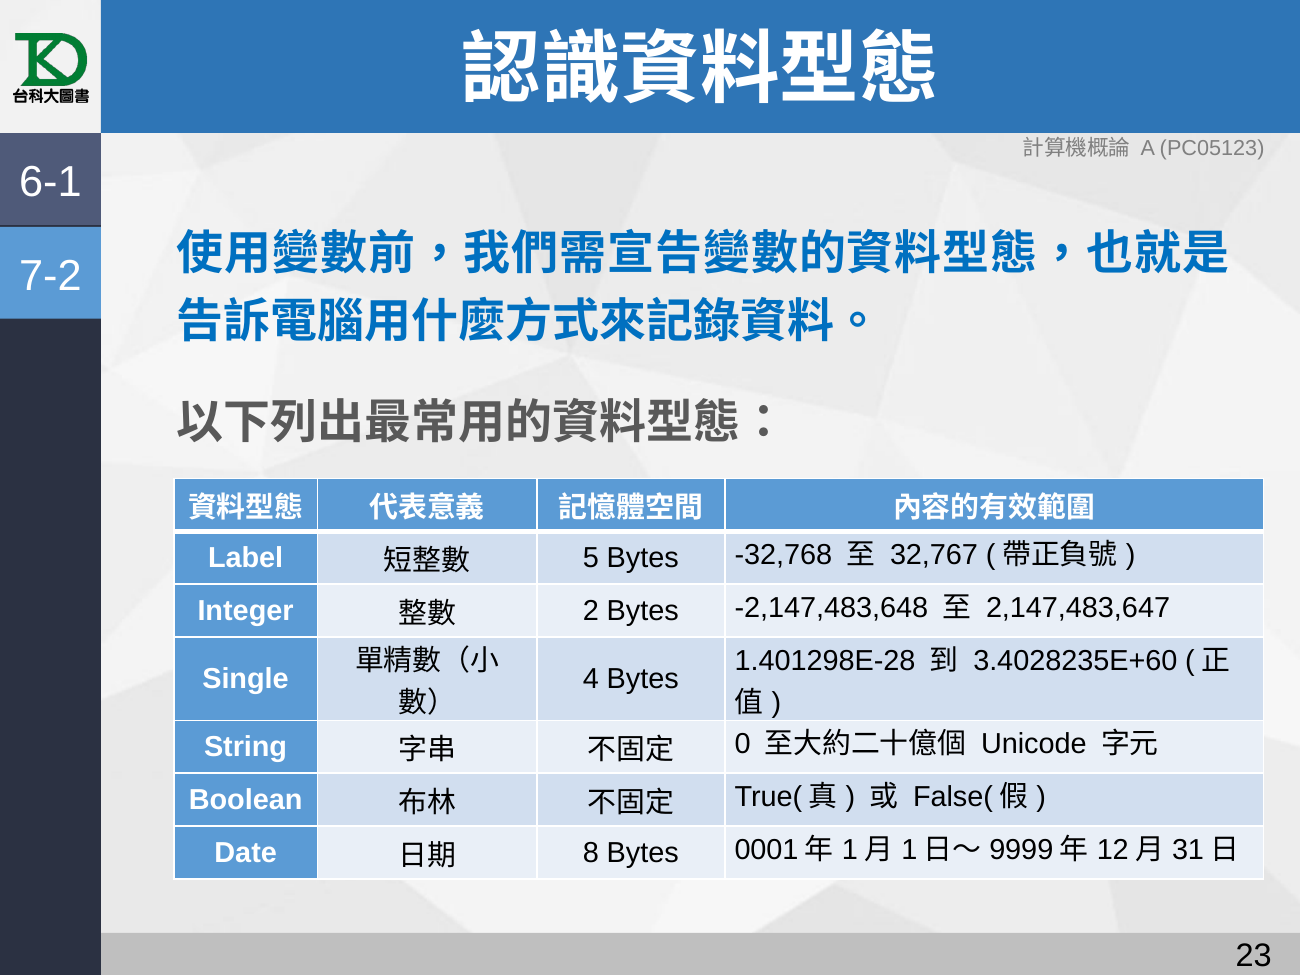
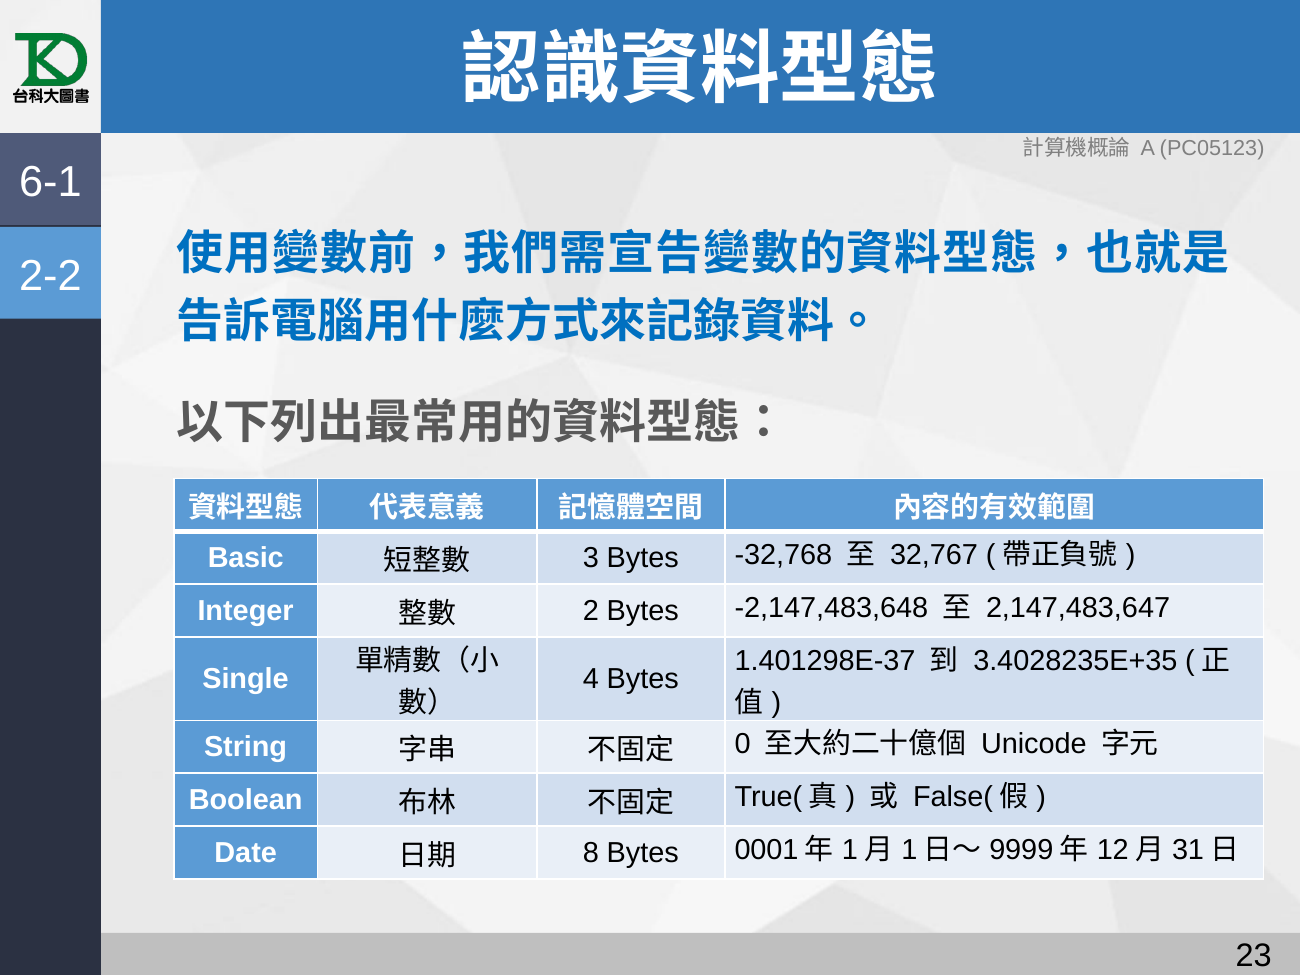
7-2: 7-2 -> 2-2 (50, 276)
Label: Label -> Basic (246, 558)
5: 5 -> 3 (591, 558)
1.401298E-28: 1.401298E-28 -> 1.401298E-37 (825, 661)
3.4028235E+60: 3.4028235E+60 -> 3.4028235E+35 (1075, 661)
